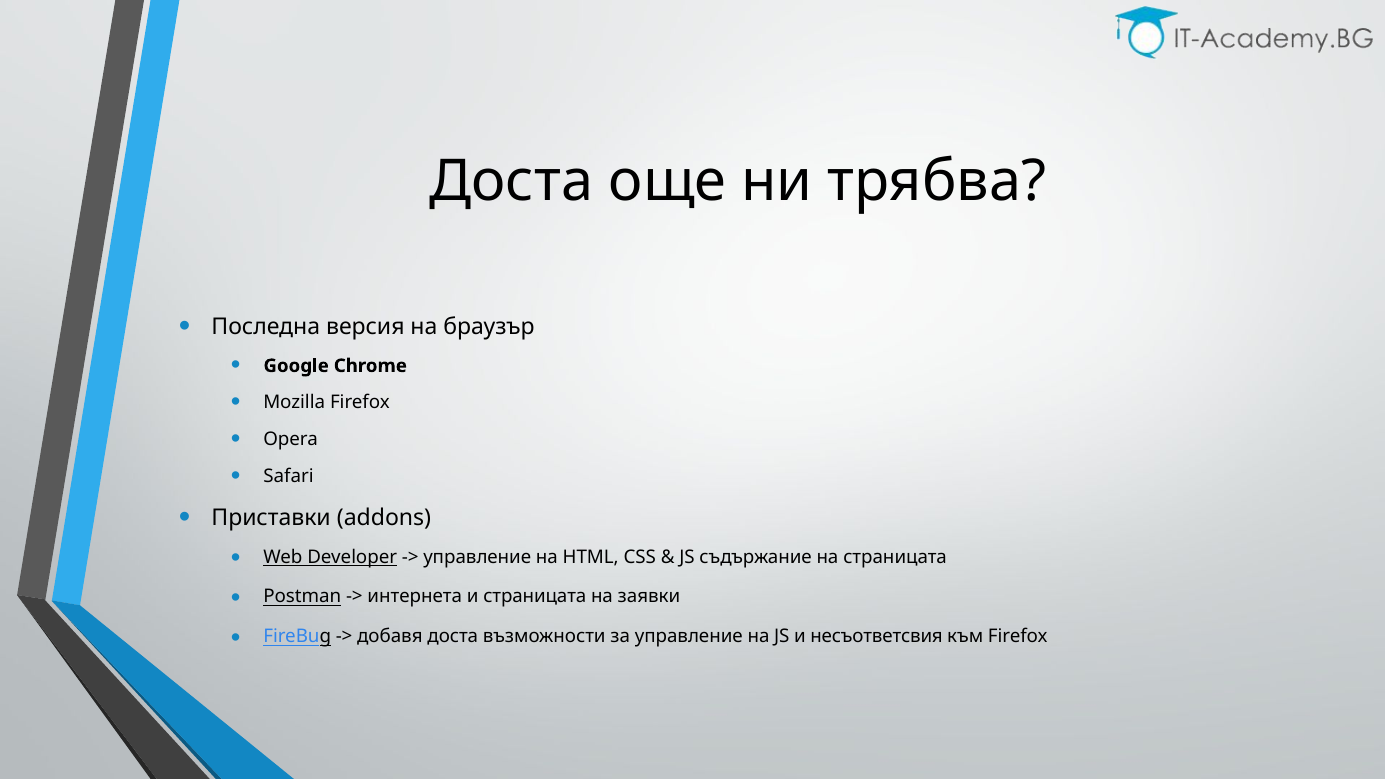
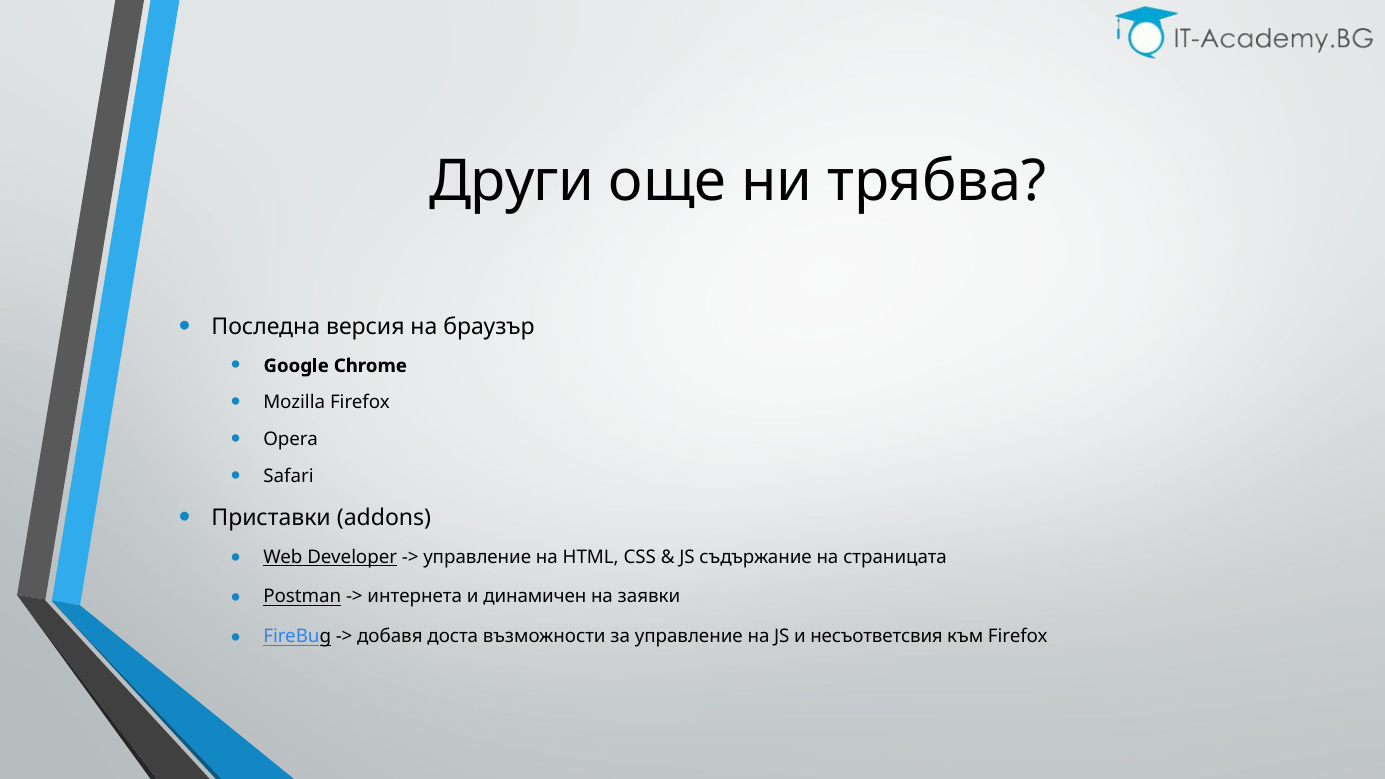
Доста: Доста -> Други (512, 181)
и страницата: страницата -> динамичен (535, 597)
